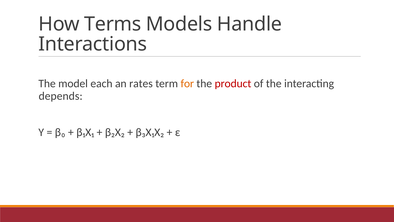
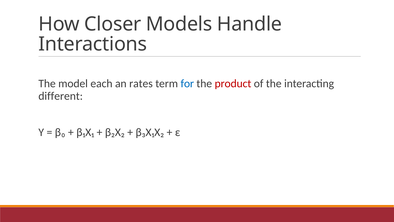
Terms: Terms -> Closer (113, 24)
for colour: orange -> blue (187, 83)
depends: depends -> different (61, 96)
